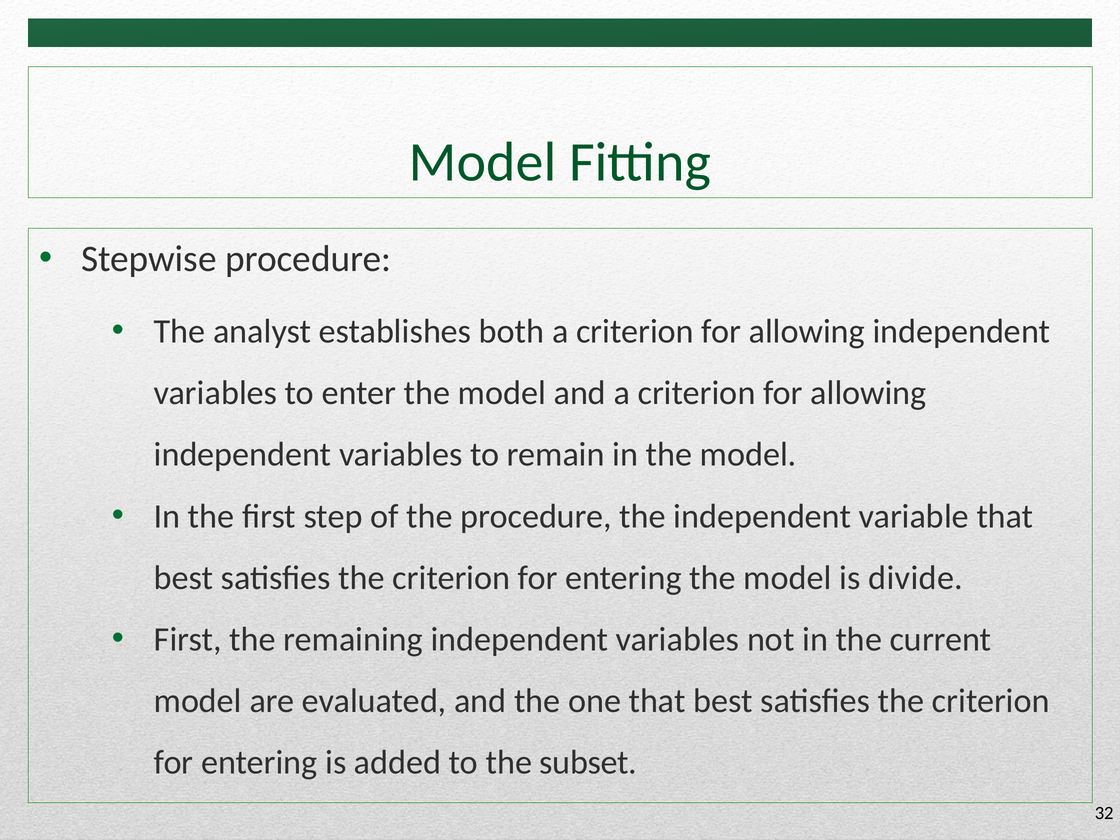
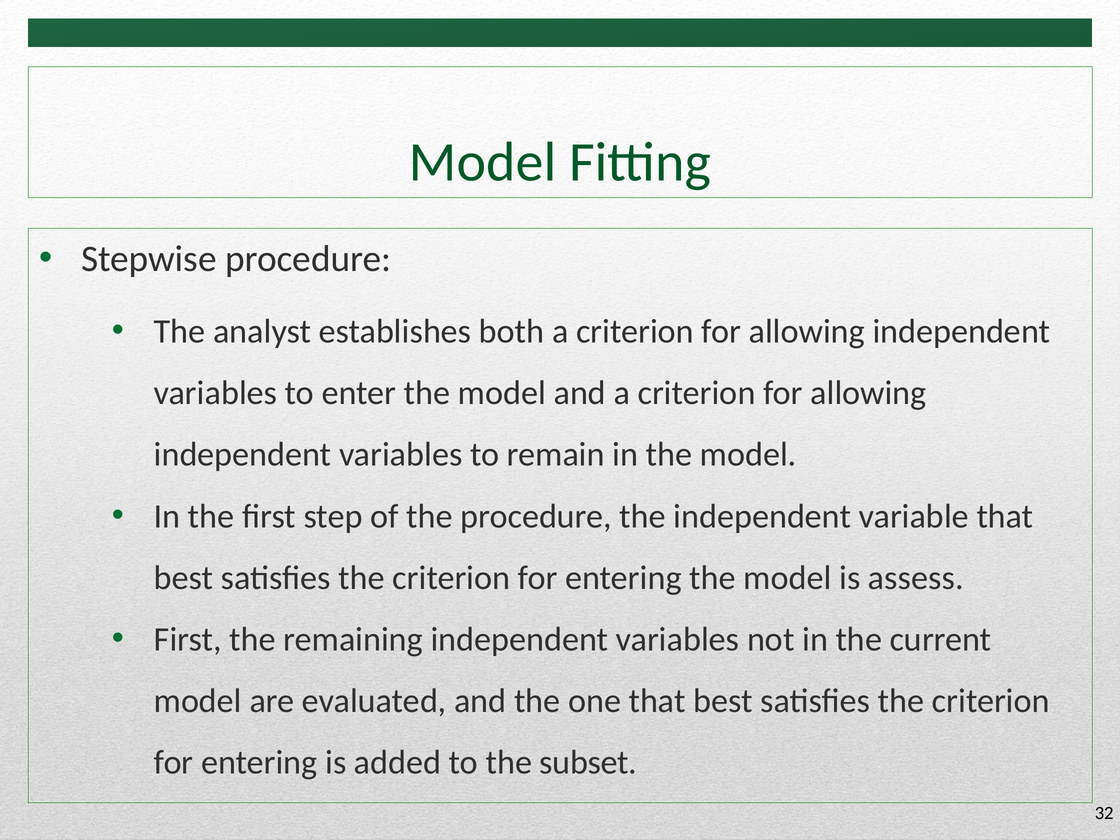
divide: divide -> assess (916, 578)
